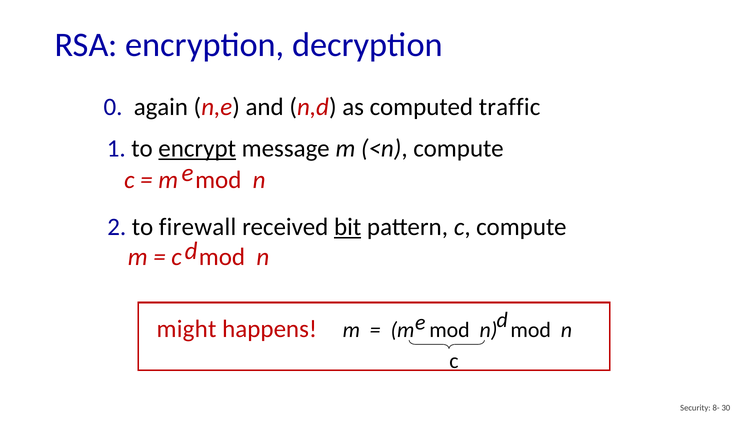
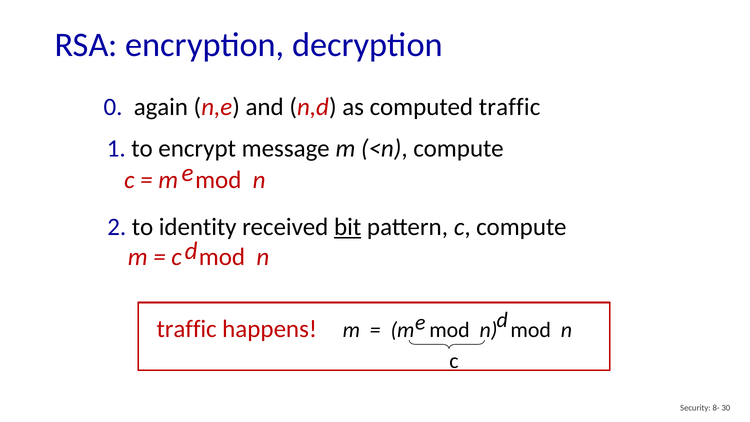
encrypt underline: present -> none (197, 149)
firewall: firewall -> identity (198, 227)
might: might -> traffic (187, 329)
